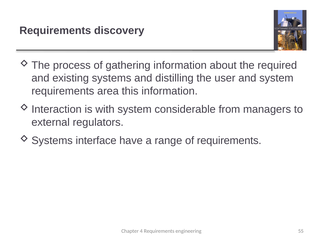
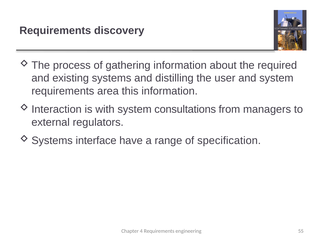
considerable: considerable -> consultations (185, 109)
of requirements: requirements -> specification (229, 141)
